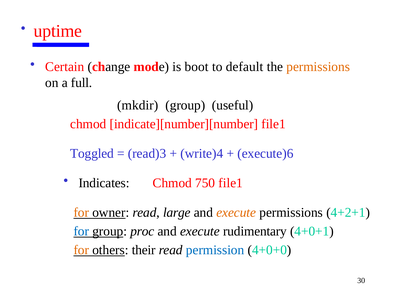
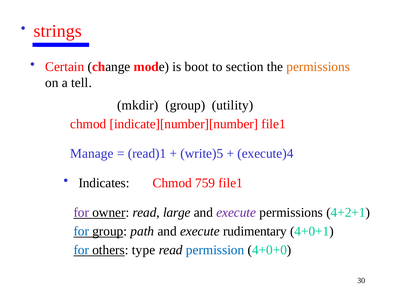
uptime: uptime -> strings (58, 31)
default: default -> section (245, 66)
full: full -> tell (81, 82)
useful: useful -> utility (233, 105)
Toggled: Toggled -> Manage (92, 153)
read)3: read)3 -> read)1 (147, 153)
write)4: write)4 -> write)5 (202, 153)
execute)6: execute)6 -> execute)4 (265, 153)
750: 750 -> 759 (205, 183)
for colour: orange -> purple (81, 212)
execute colour: orange -> purple (236, 212)
proc: proc -> path (142, 231)
for colour: orange -> blue (81, 249)
their: their -> type (144, 249)
